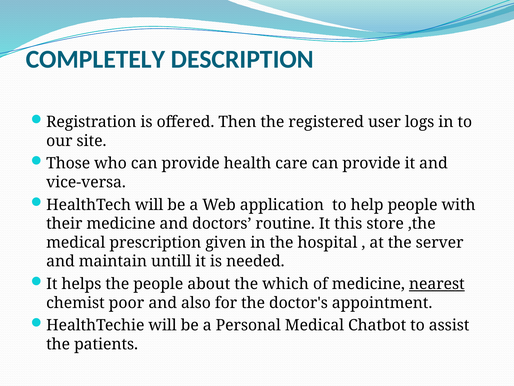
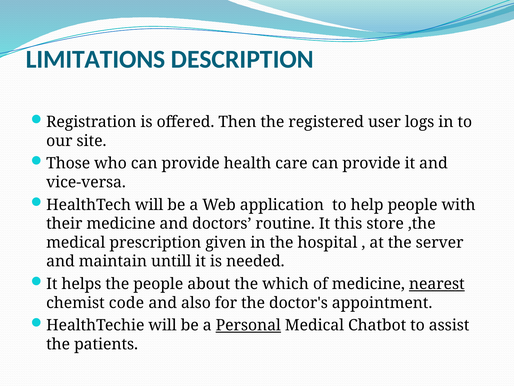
COMPLETELY: COMPLETELY -> LIMITATIONS (95, 59)
poor: poor -> code (126, 303)
Personal underline: none -> present (248, 325)
